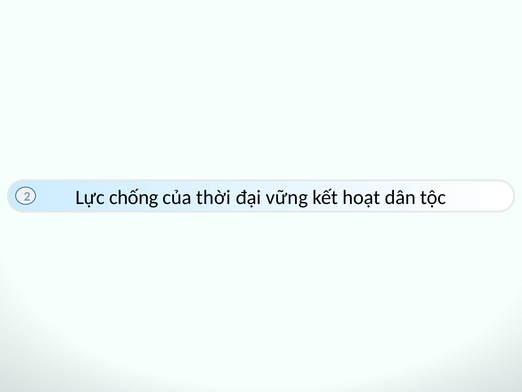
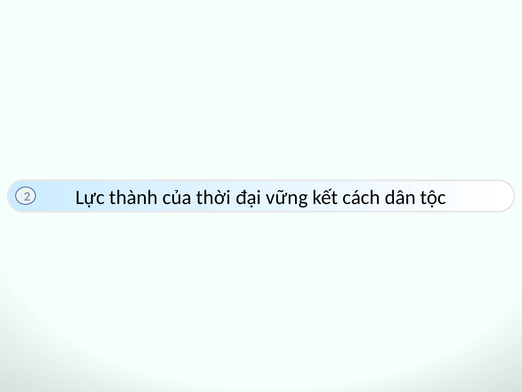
chống: chống -> thành (134, 197)
hoạt: hoạt -> cách (361, 197)
